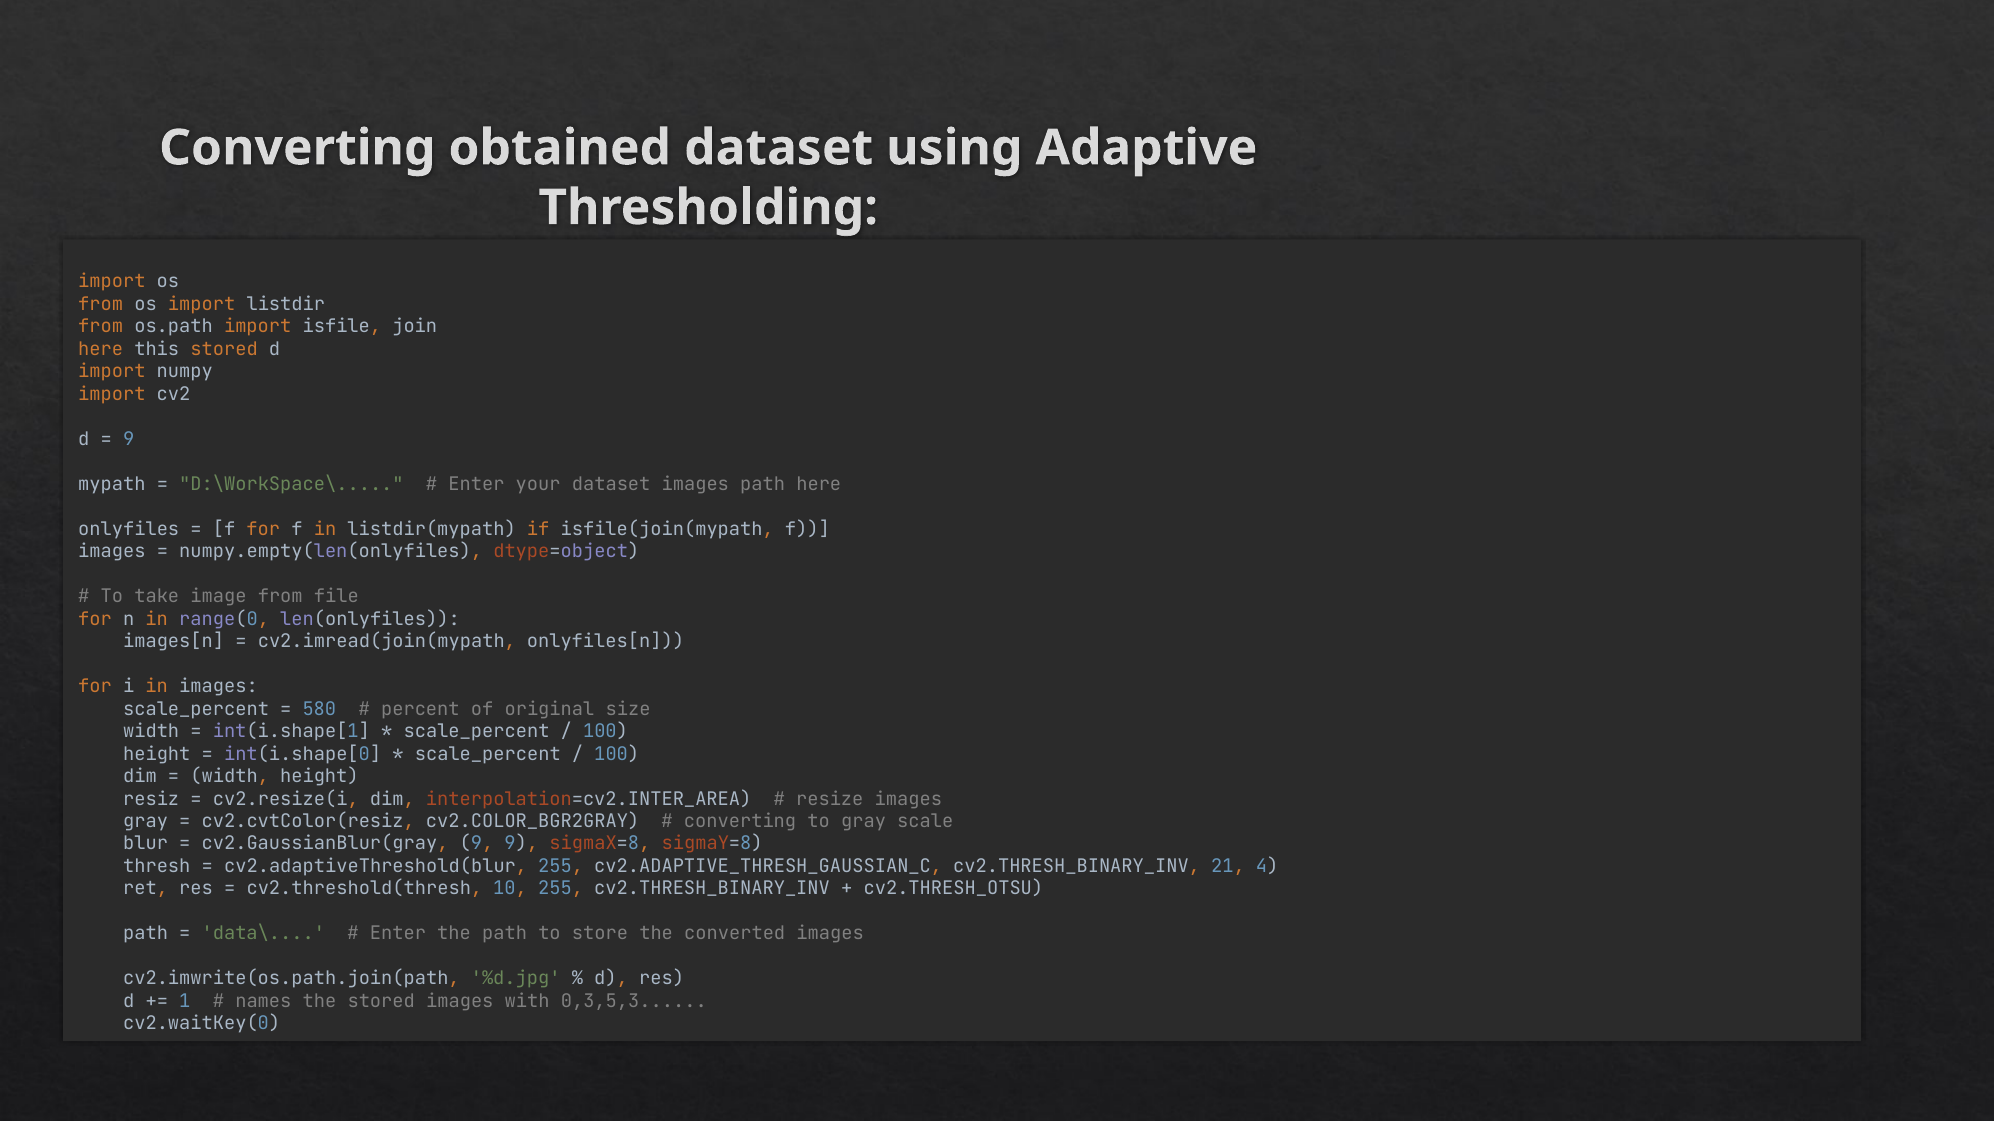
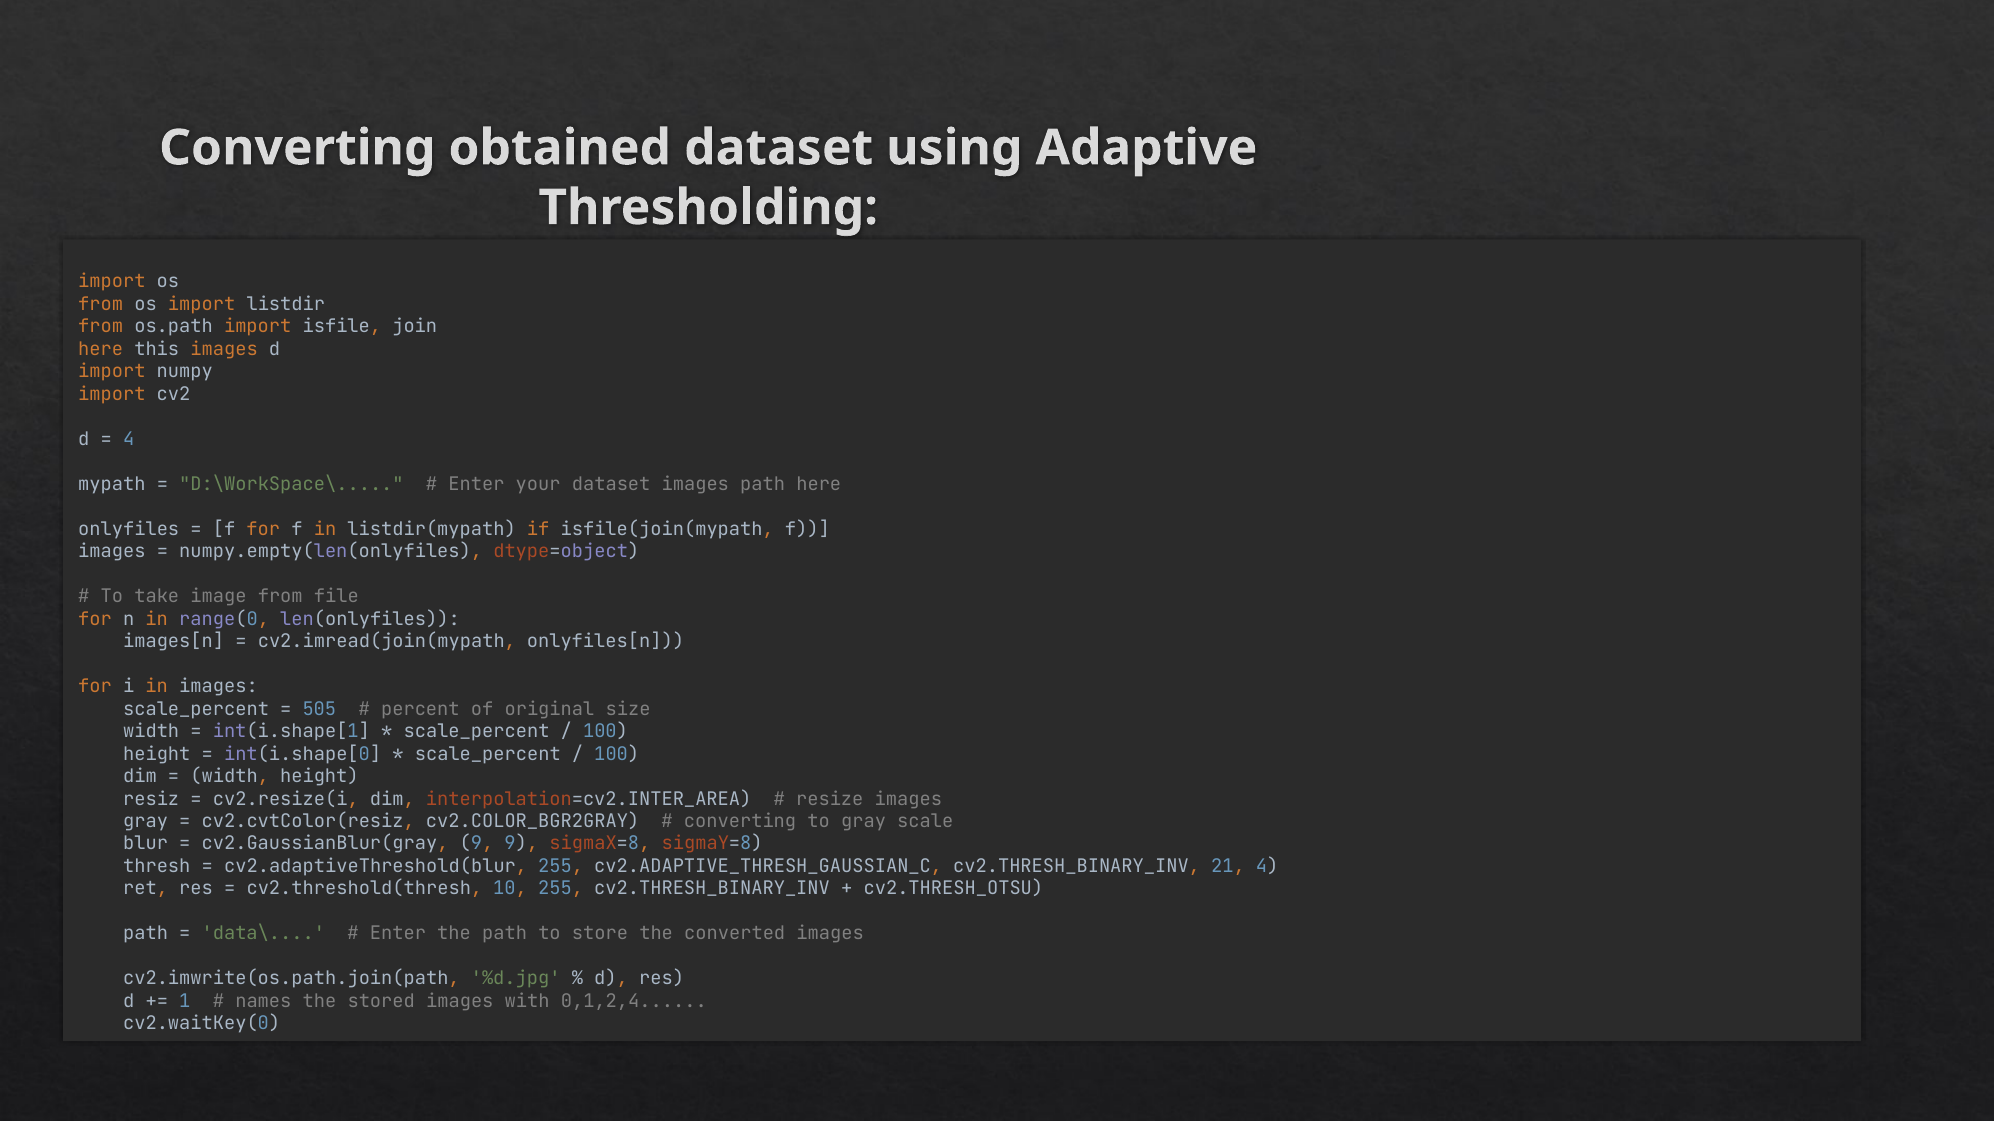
this stored: stored -> images (224, 349)
9: 9 -> 4 (129, 439)
580: 580 -> 505 (319, 709)
0,3,5,3: 0,3,5,3 -> 0,1,2,4 (634, 1002)
